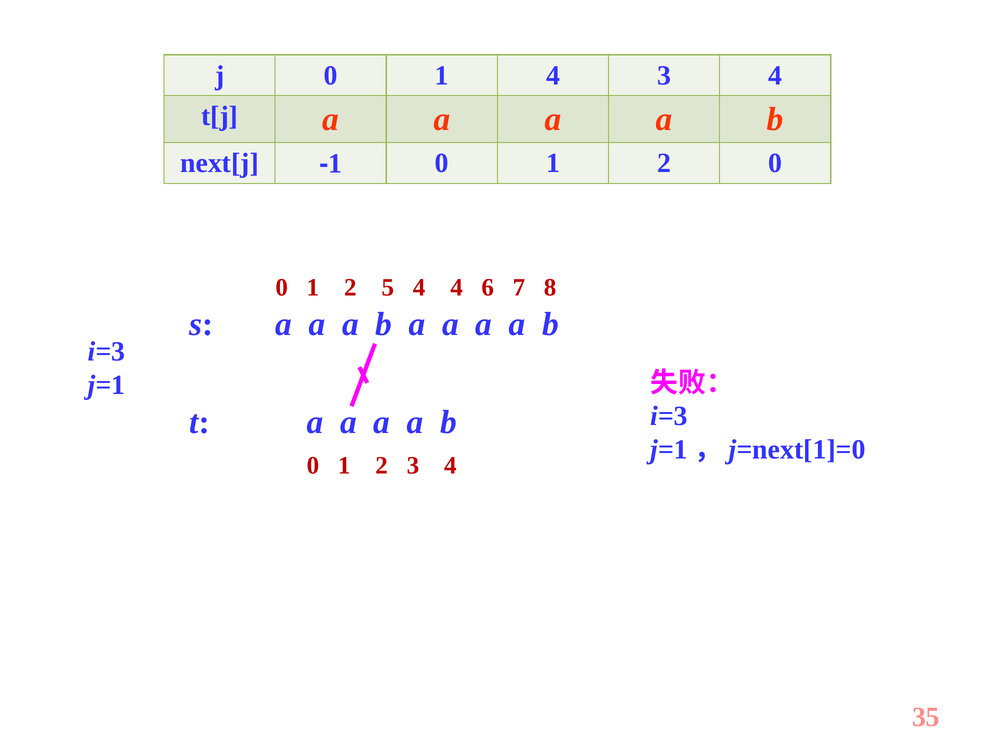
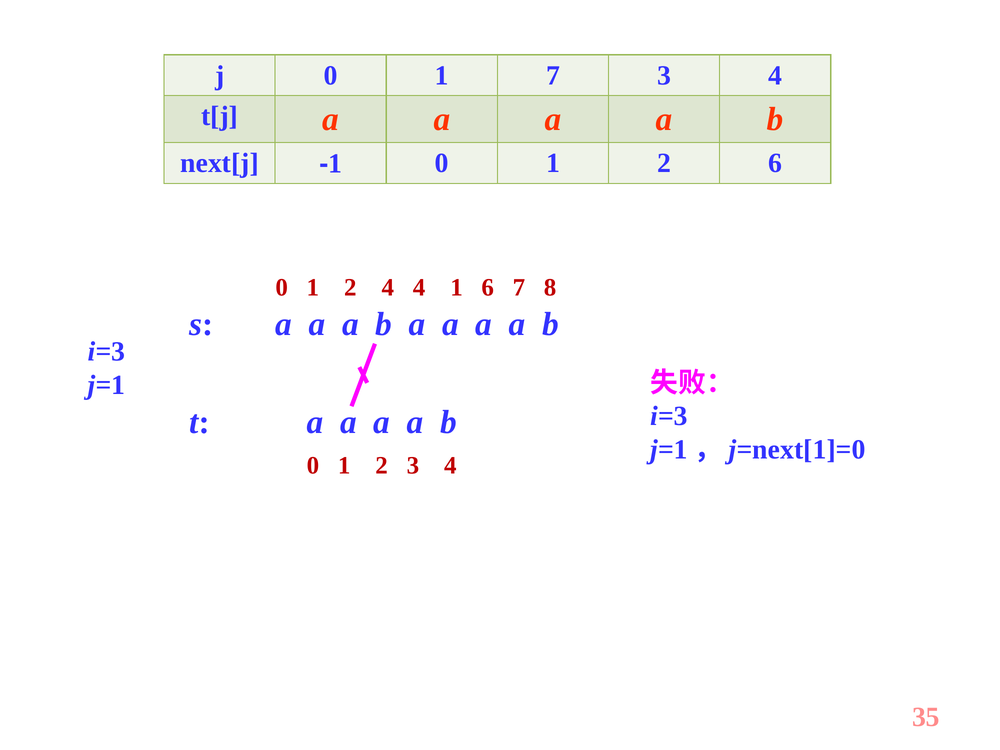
1 4: 4 -> 7 (553, 75)
2 0: 0 -> 6 (775, 163)
2 5: 5 -> 4 (388, 287)
4 4: 4 -> 1 (457, 287)
